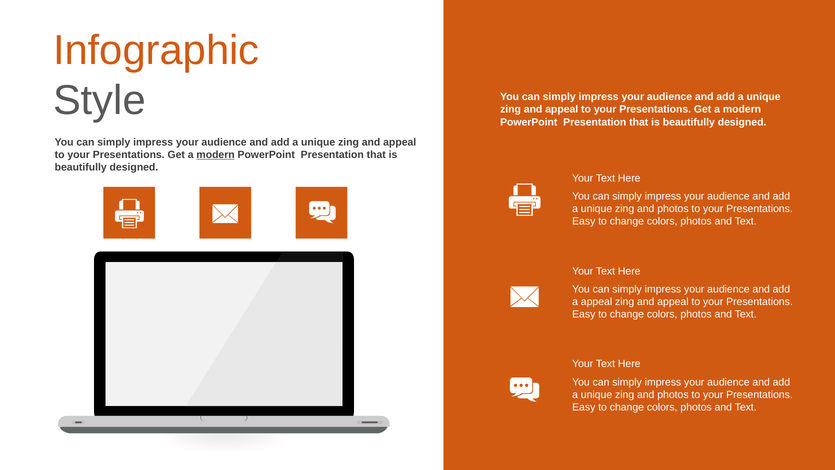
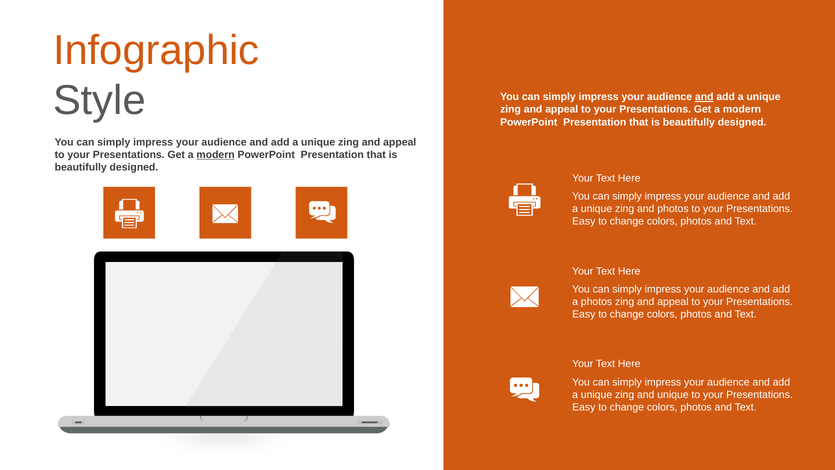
and underline: none -> present (704, 97)
a appeal: appeal -> photos (597, 302)
photos: photos -> unique (673, 394)
